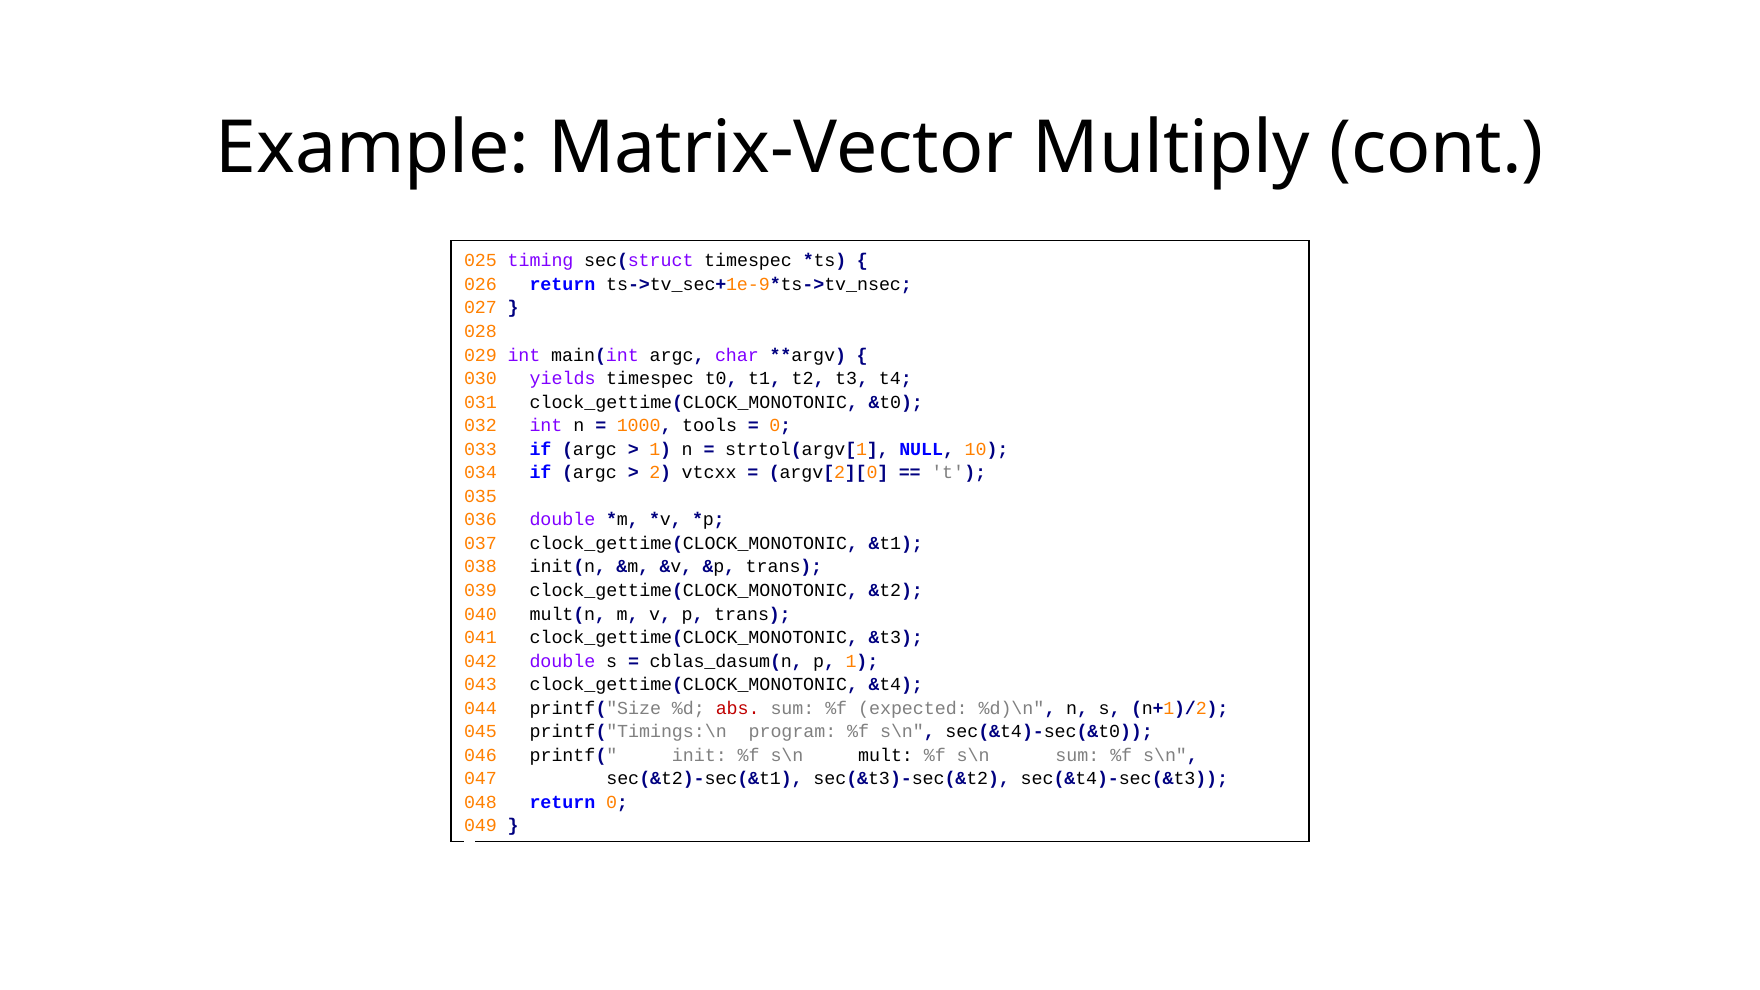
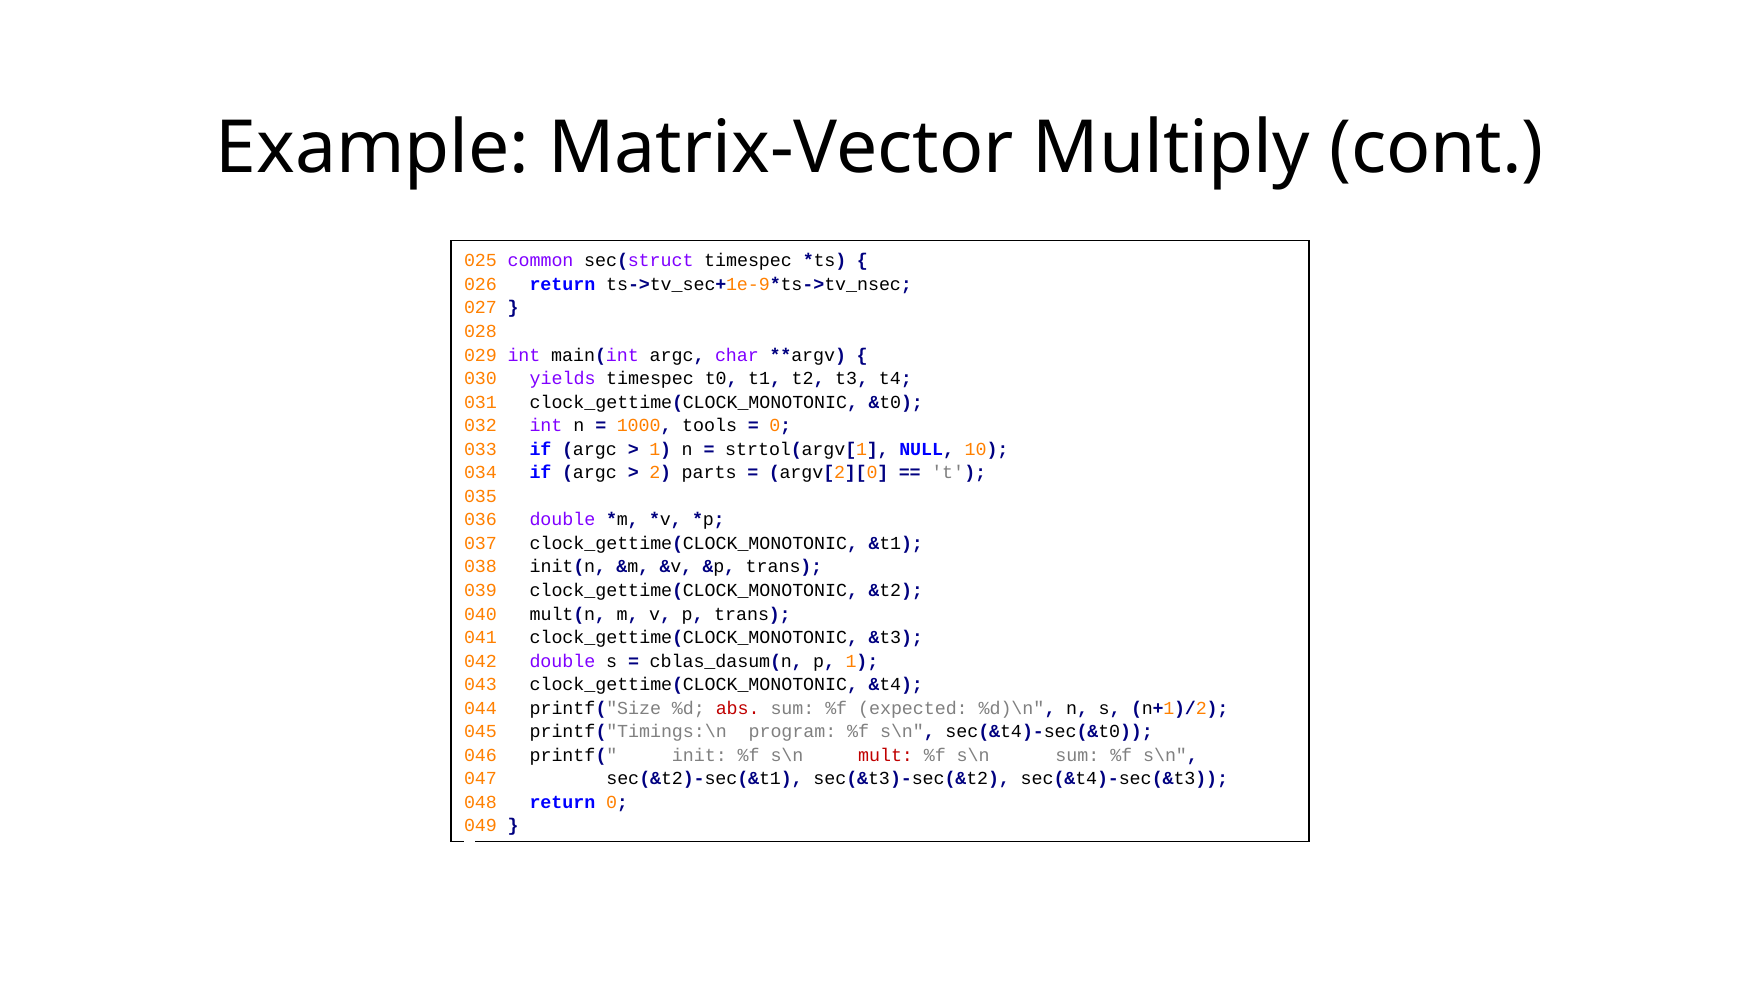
timing: timing -> common (541, 261)
vtcxx: vtcxx -> parts (709, 473)
mult colour: black -> red (886, 755)
